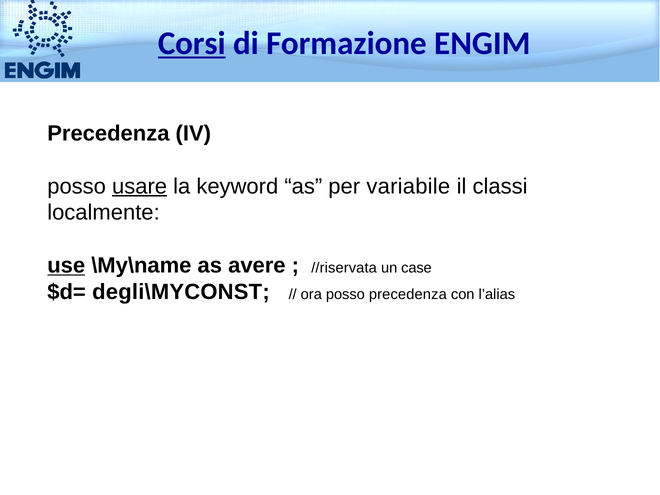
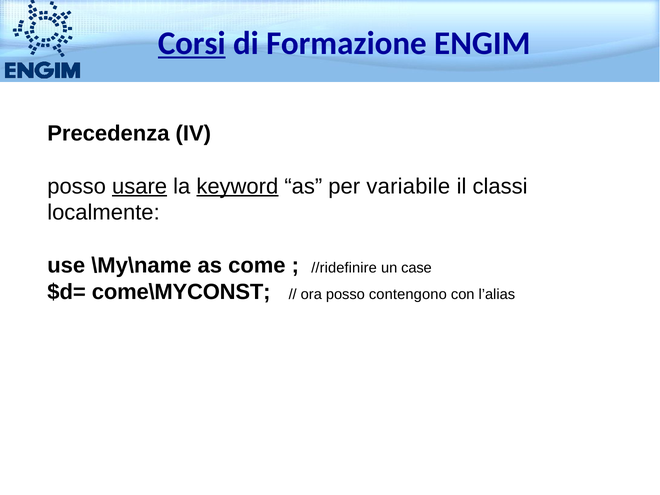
keyword underline: none -> present (237, 186)
use underline: present -> none (66, 265)
avere: avere -> come (257, 265)
//riservata: //riservata -> //ridefinire (344, 268)
degli\MYCONST: degli\MYCONST -> come\MYCONST (181, 292)
posso precedenza: precedenza -> contengono (408, 294)
